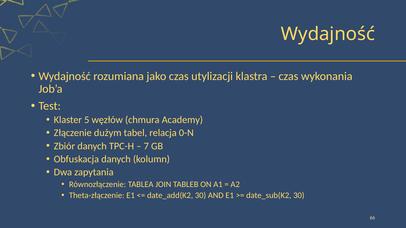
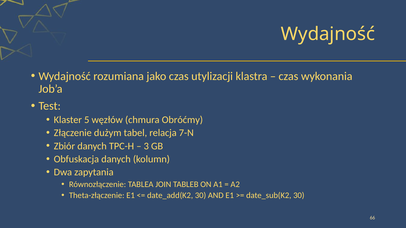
Academy: Academy -> Obróćmy (182, 120)
0-N: 0-N -> 7-N (186, 133)
7: 7 -> 3 (146, 146)
